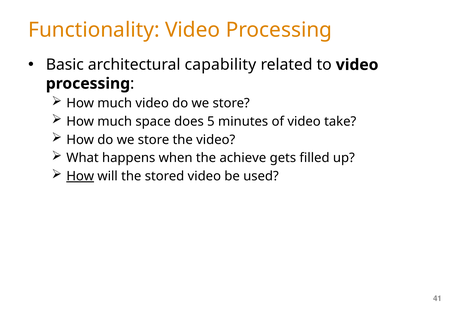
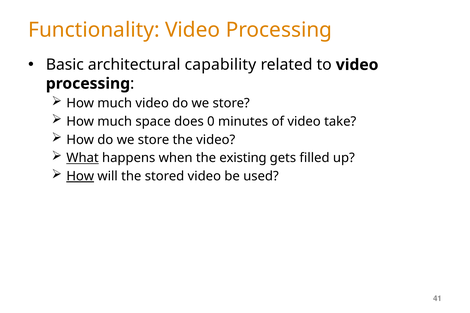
5: 5 -> 0 (211, 122)
What underline: none -> present (83, 158)
achieve: achieve -> existing (243, 158)
